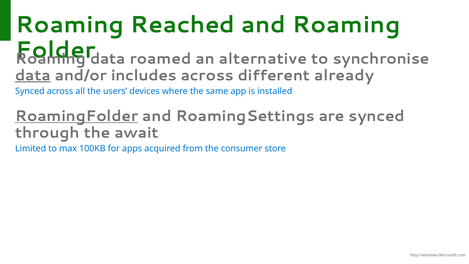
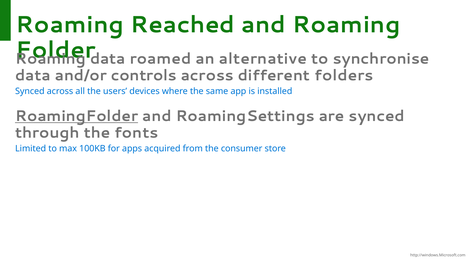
data underline: present -> none (33, 75)
includes: includes -> controls (144, 75)
already: already -> folders (344, 75)
await: await -> fonts (136, 133)
